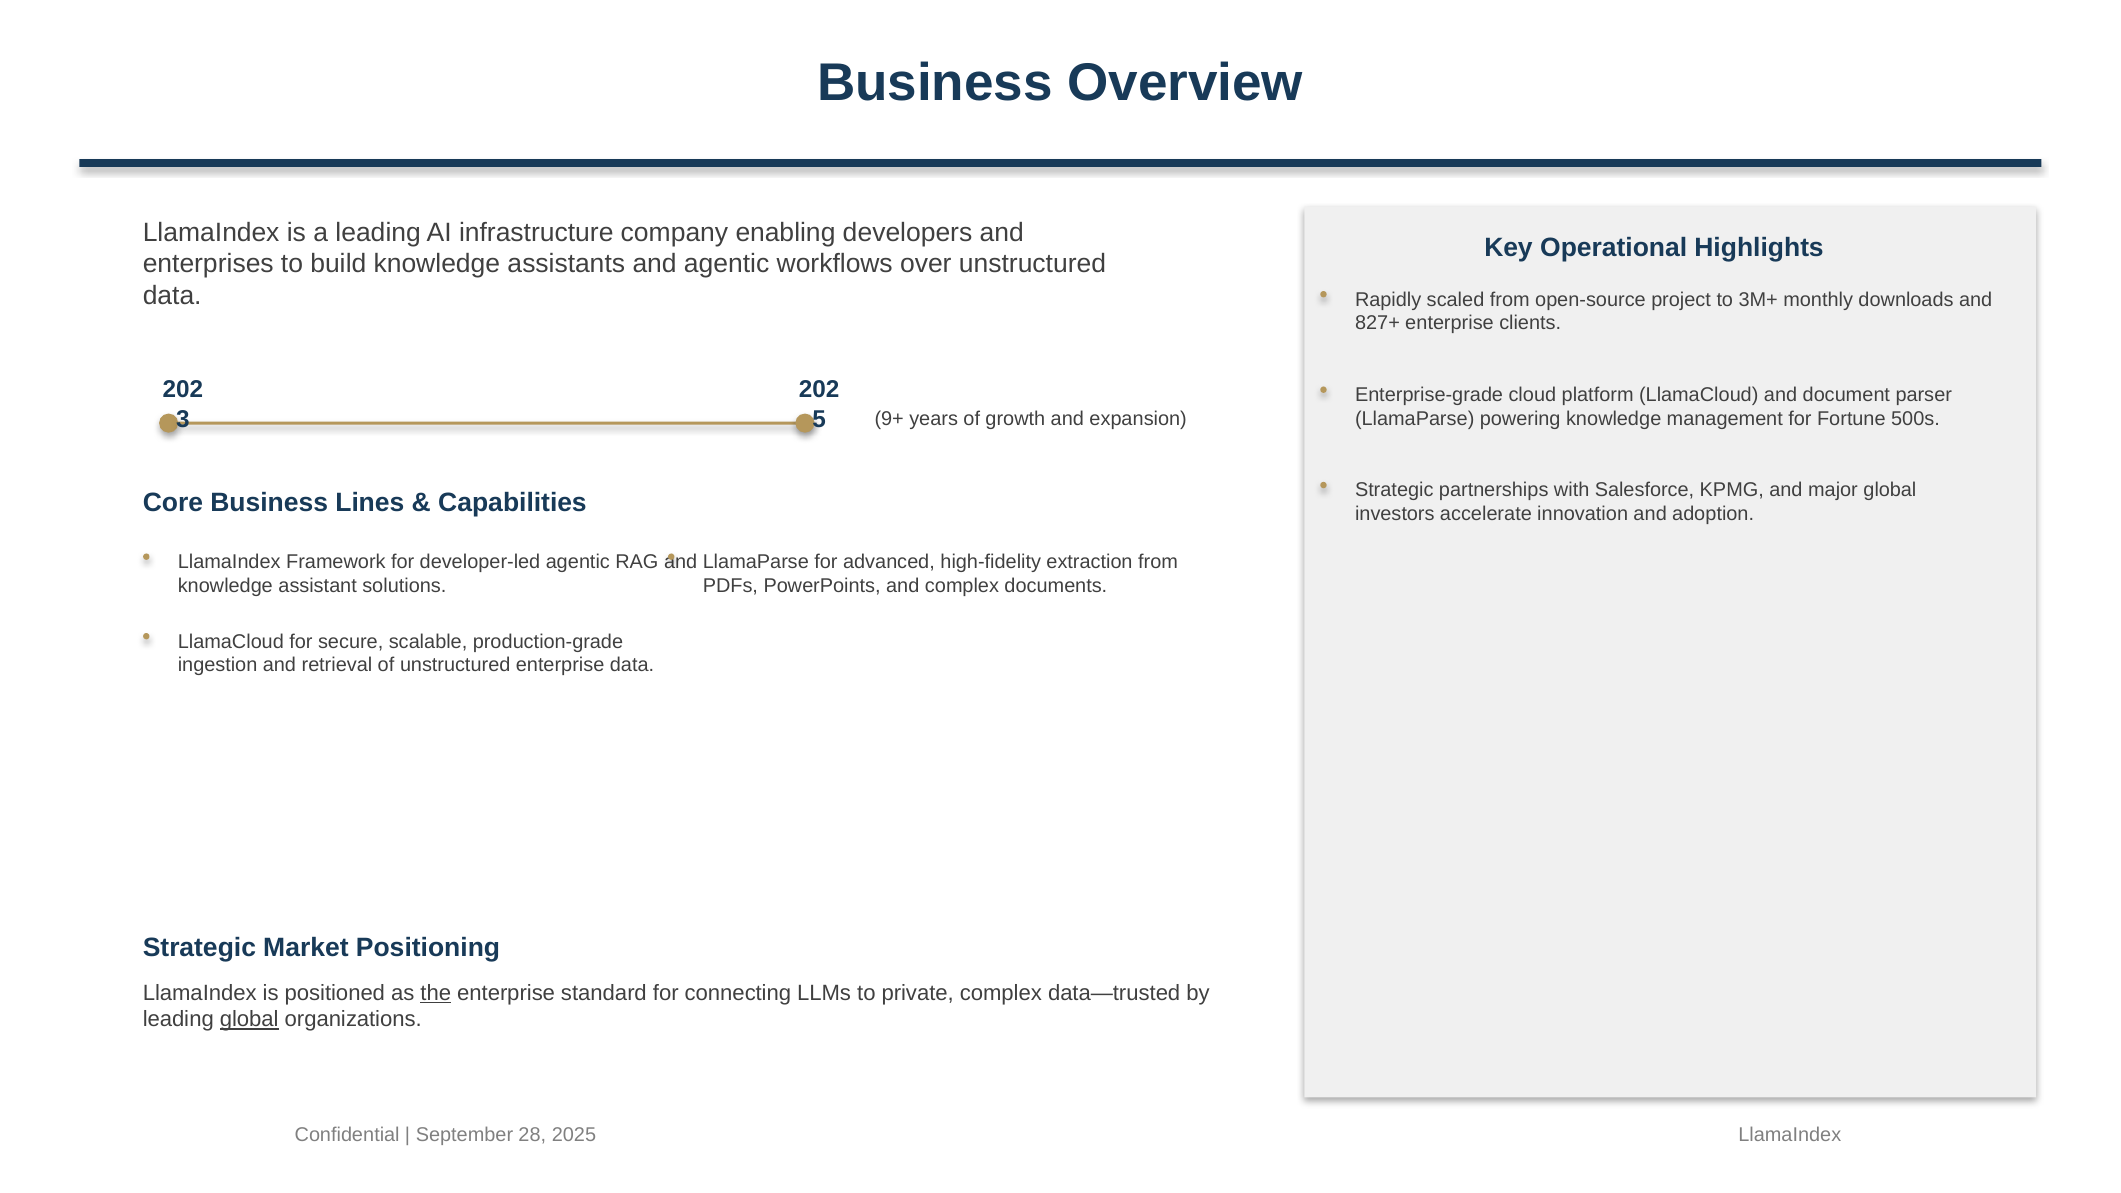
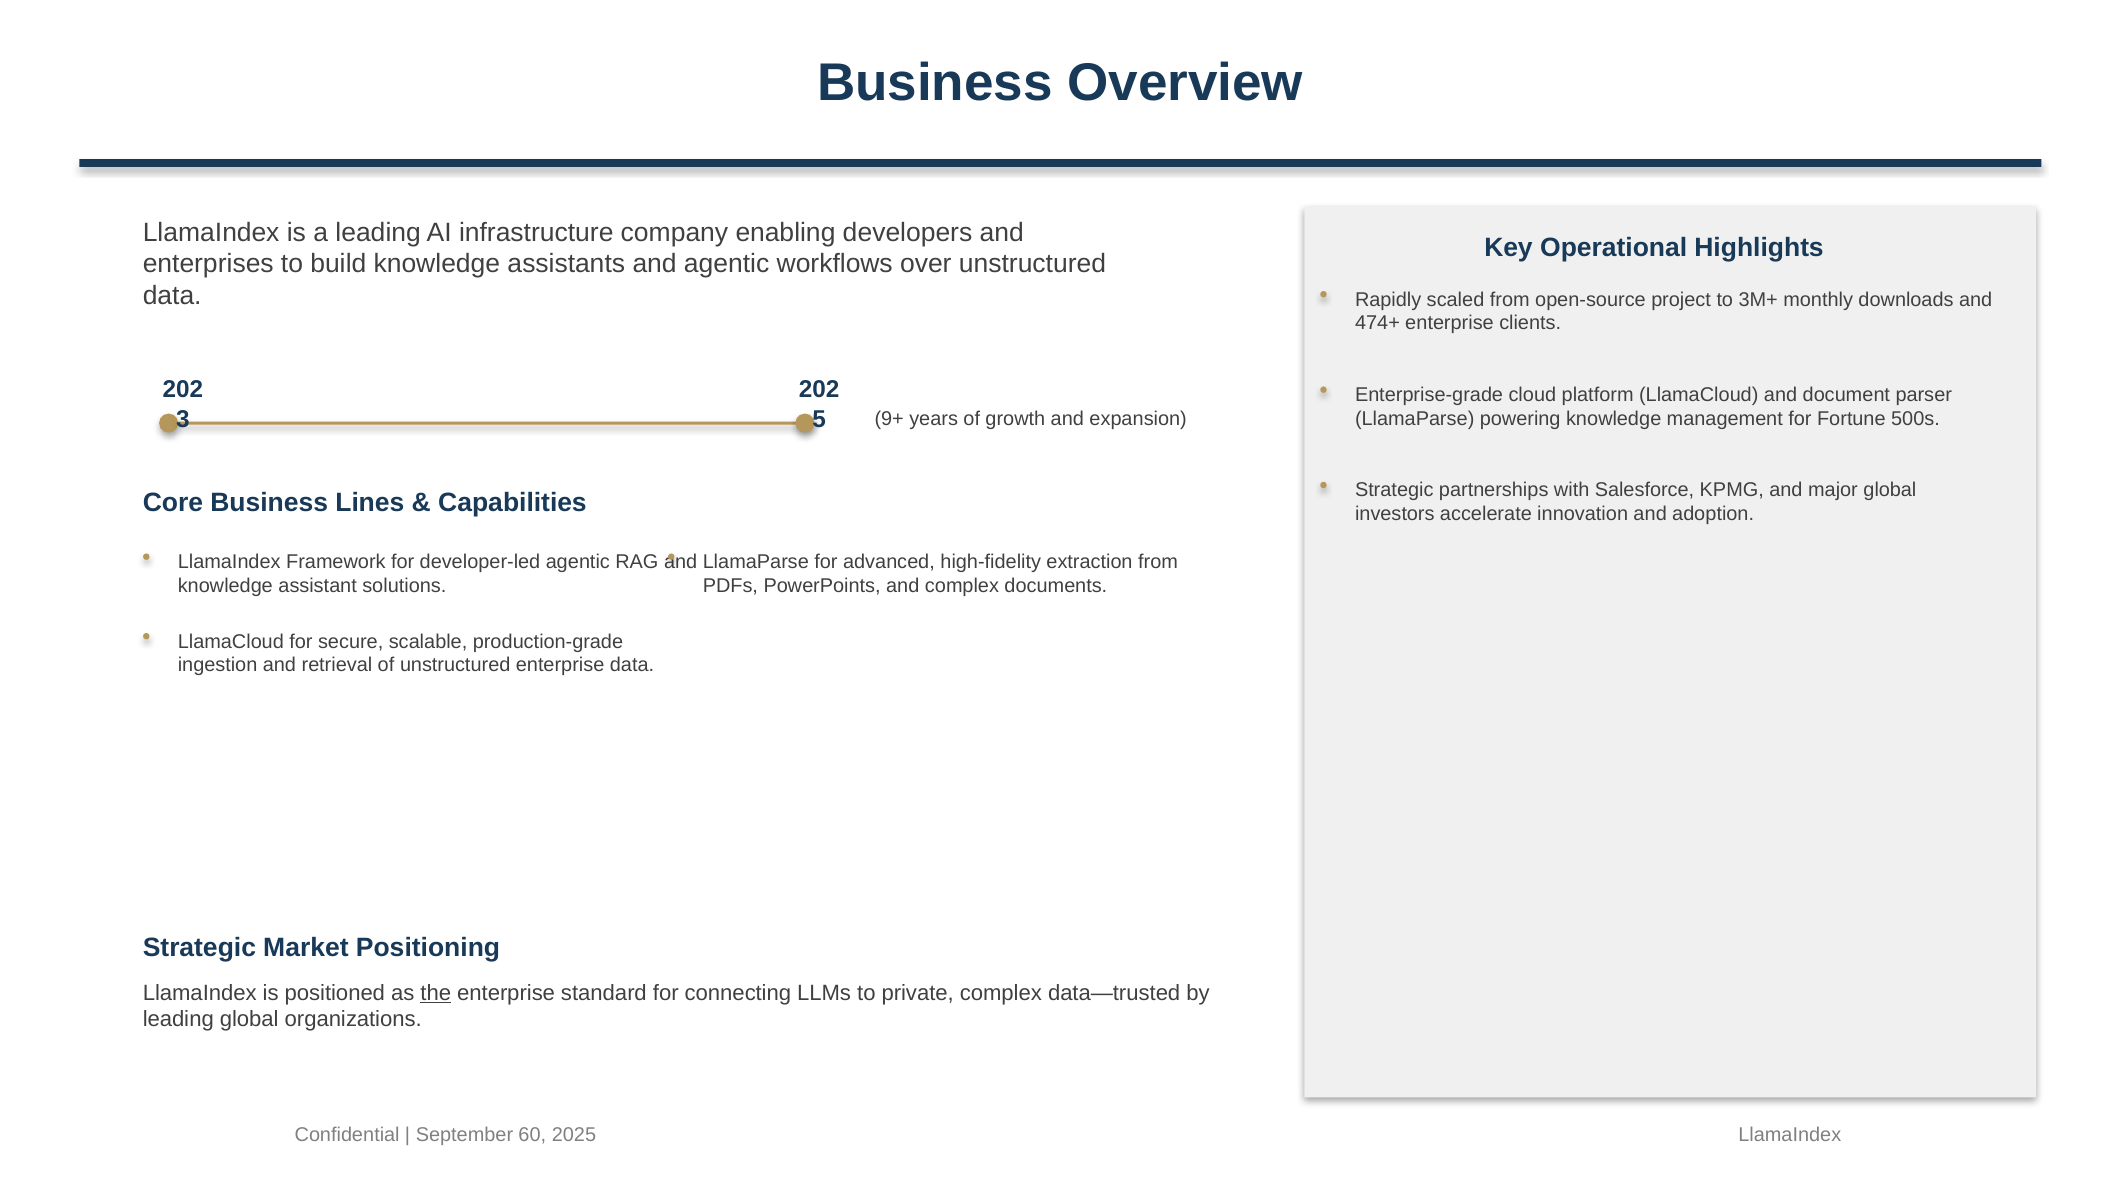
827+: 827+ -> 474+ (1377, 323)
global underline: present -> none (249, 1020)
28: 28 -> 60 (532, 1135)
